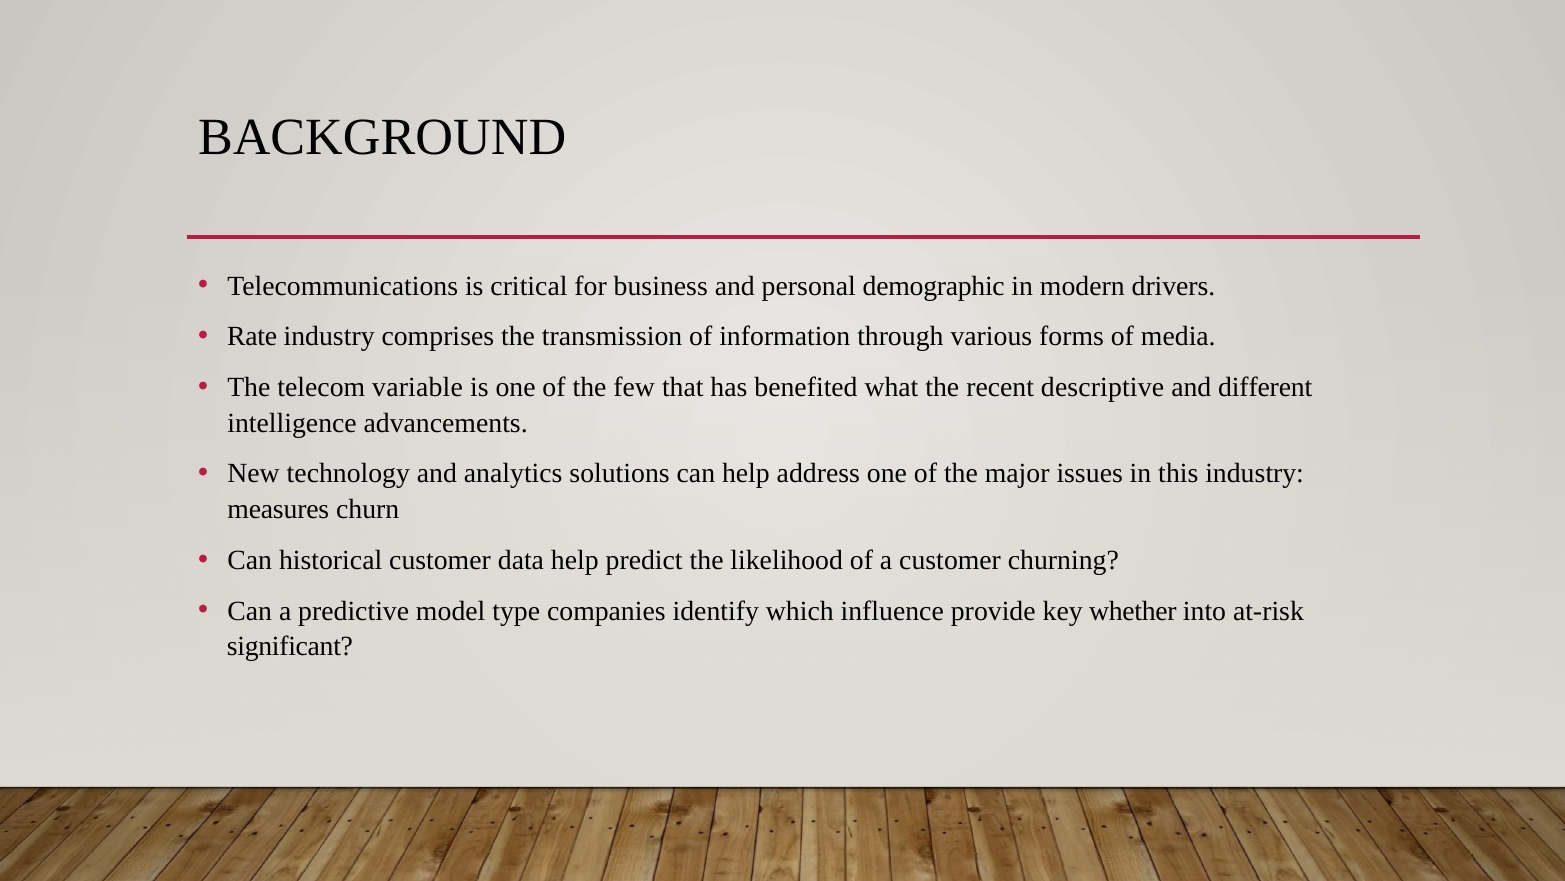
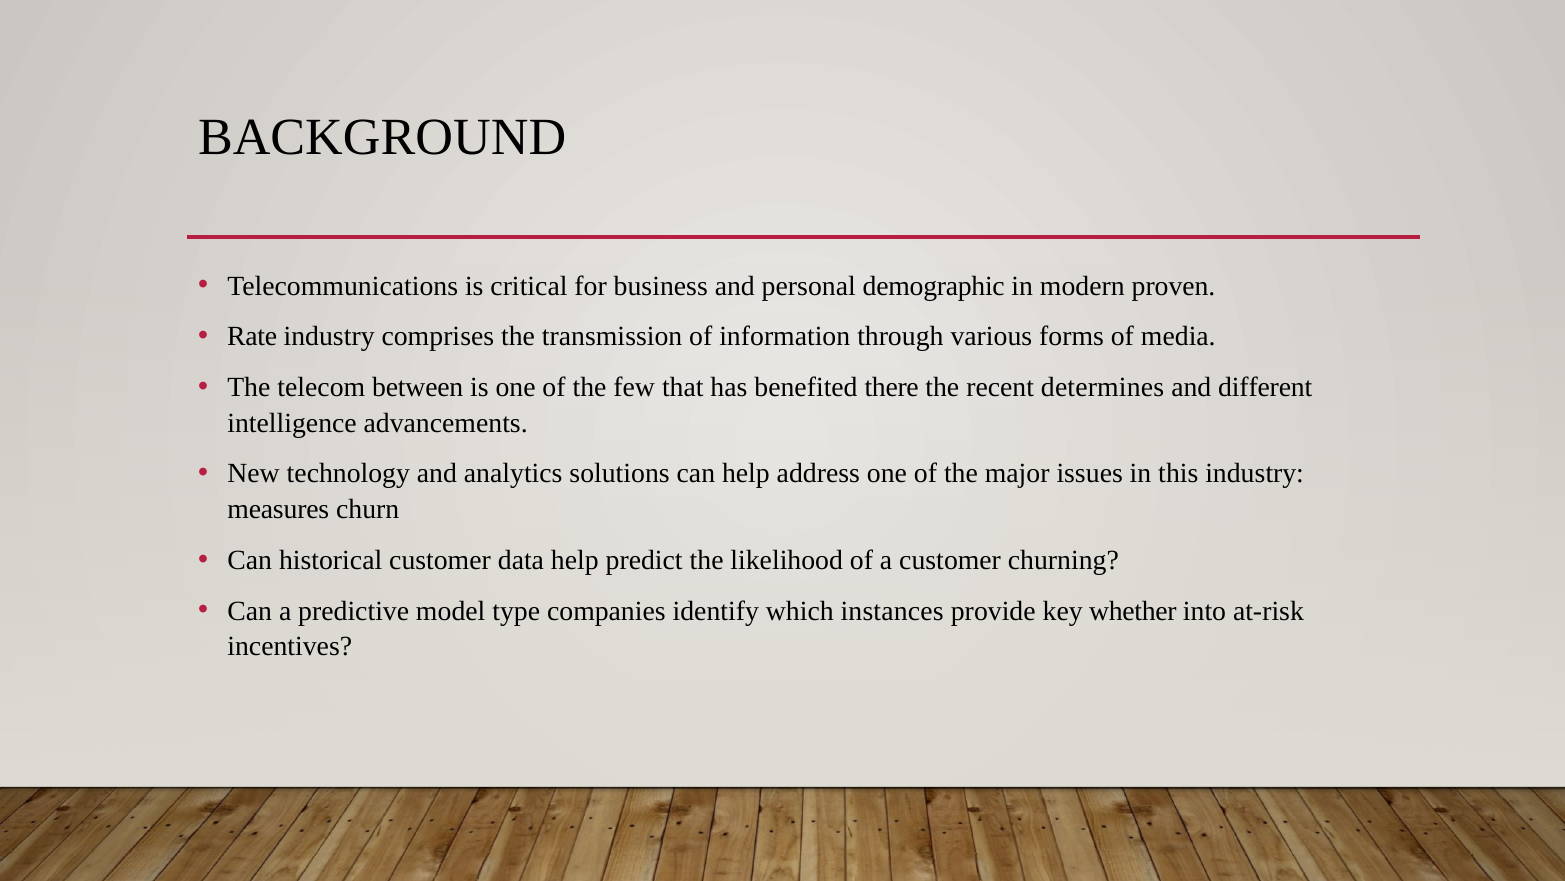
drivers: drivers -> proven (1174, 286)
variable: variable -> between (418, 387)
what: what -> there (892, 387)
descriptive: descriptive -> determines (1103, 387)
influence: influence -> instances (892, 610)
significant: significant -> incentives (290, 646)
